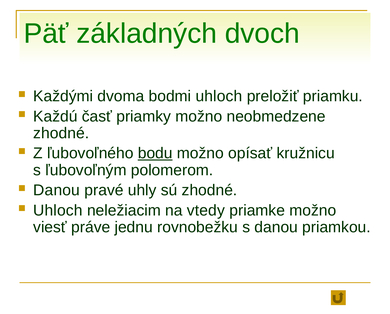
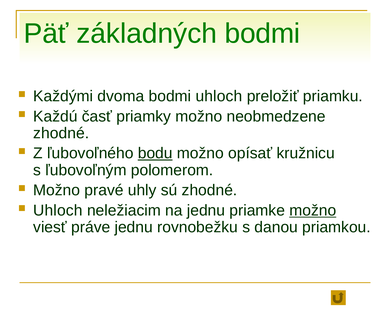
základných dvoch: dvoch -> bodmi (262, 34)
Danou: Danou -> Možno (57, 190)
na vtedy: vtedy -> jednu (206, 210)
možno underline: none -> present (313, 210)
